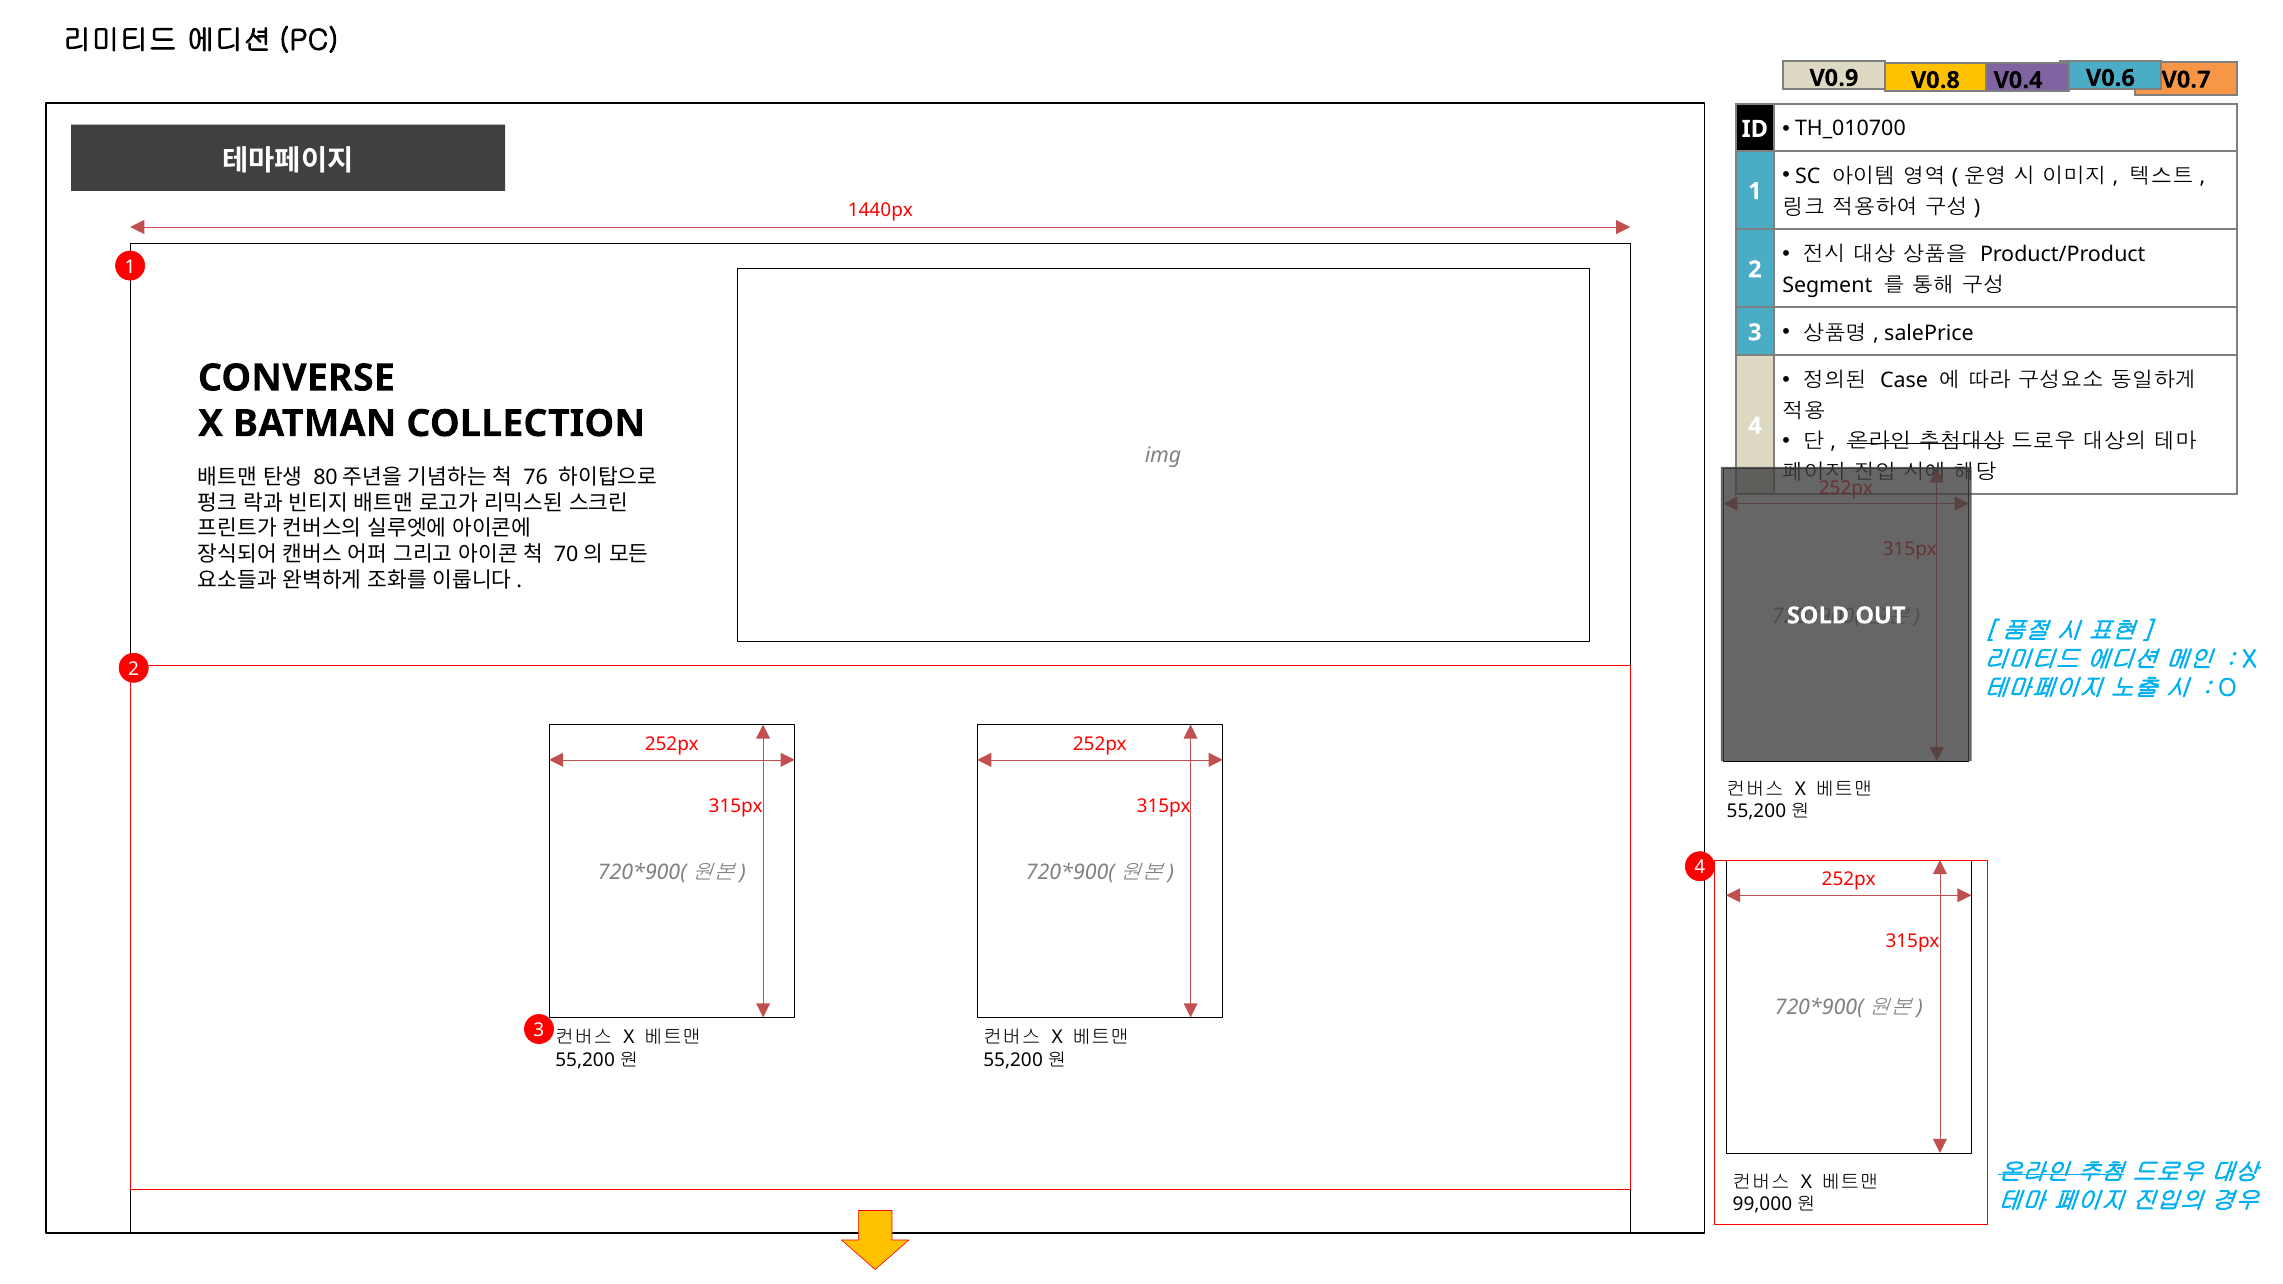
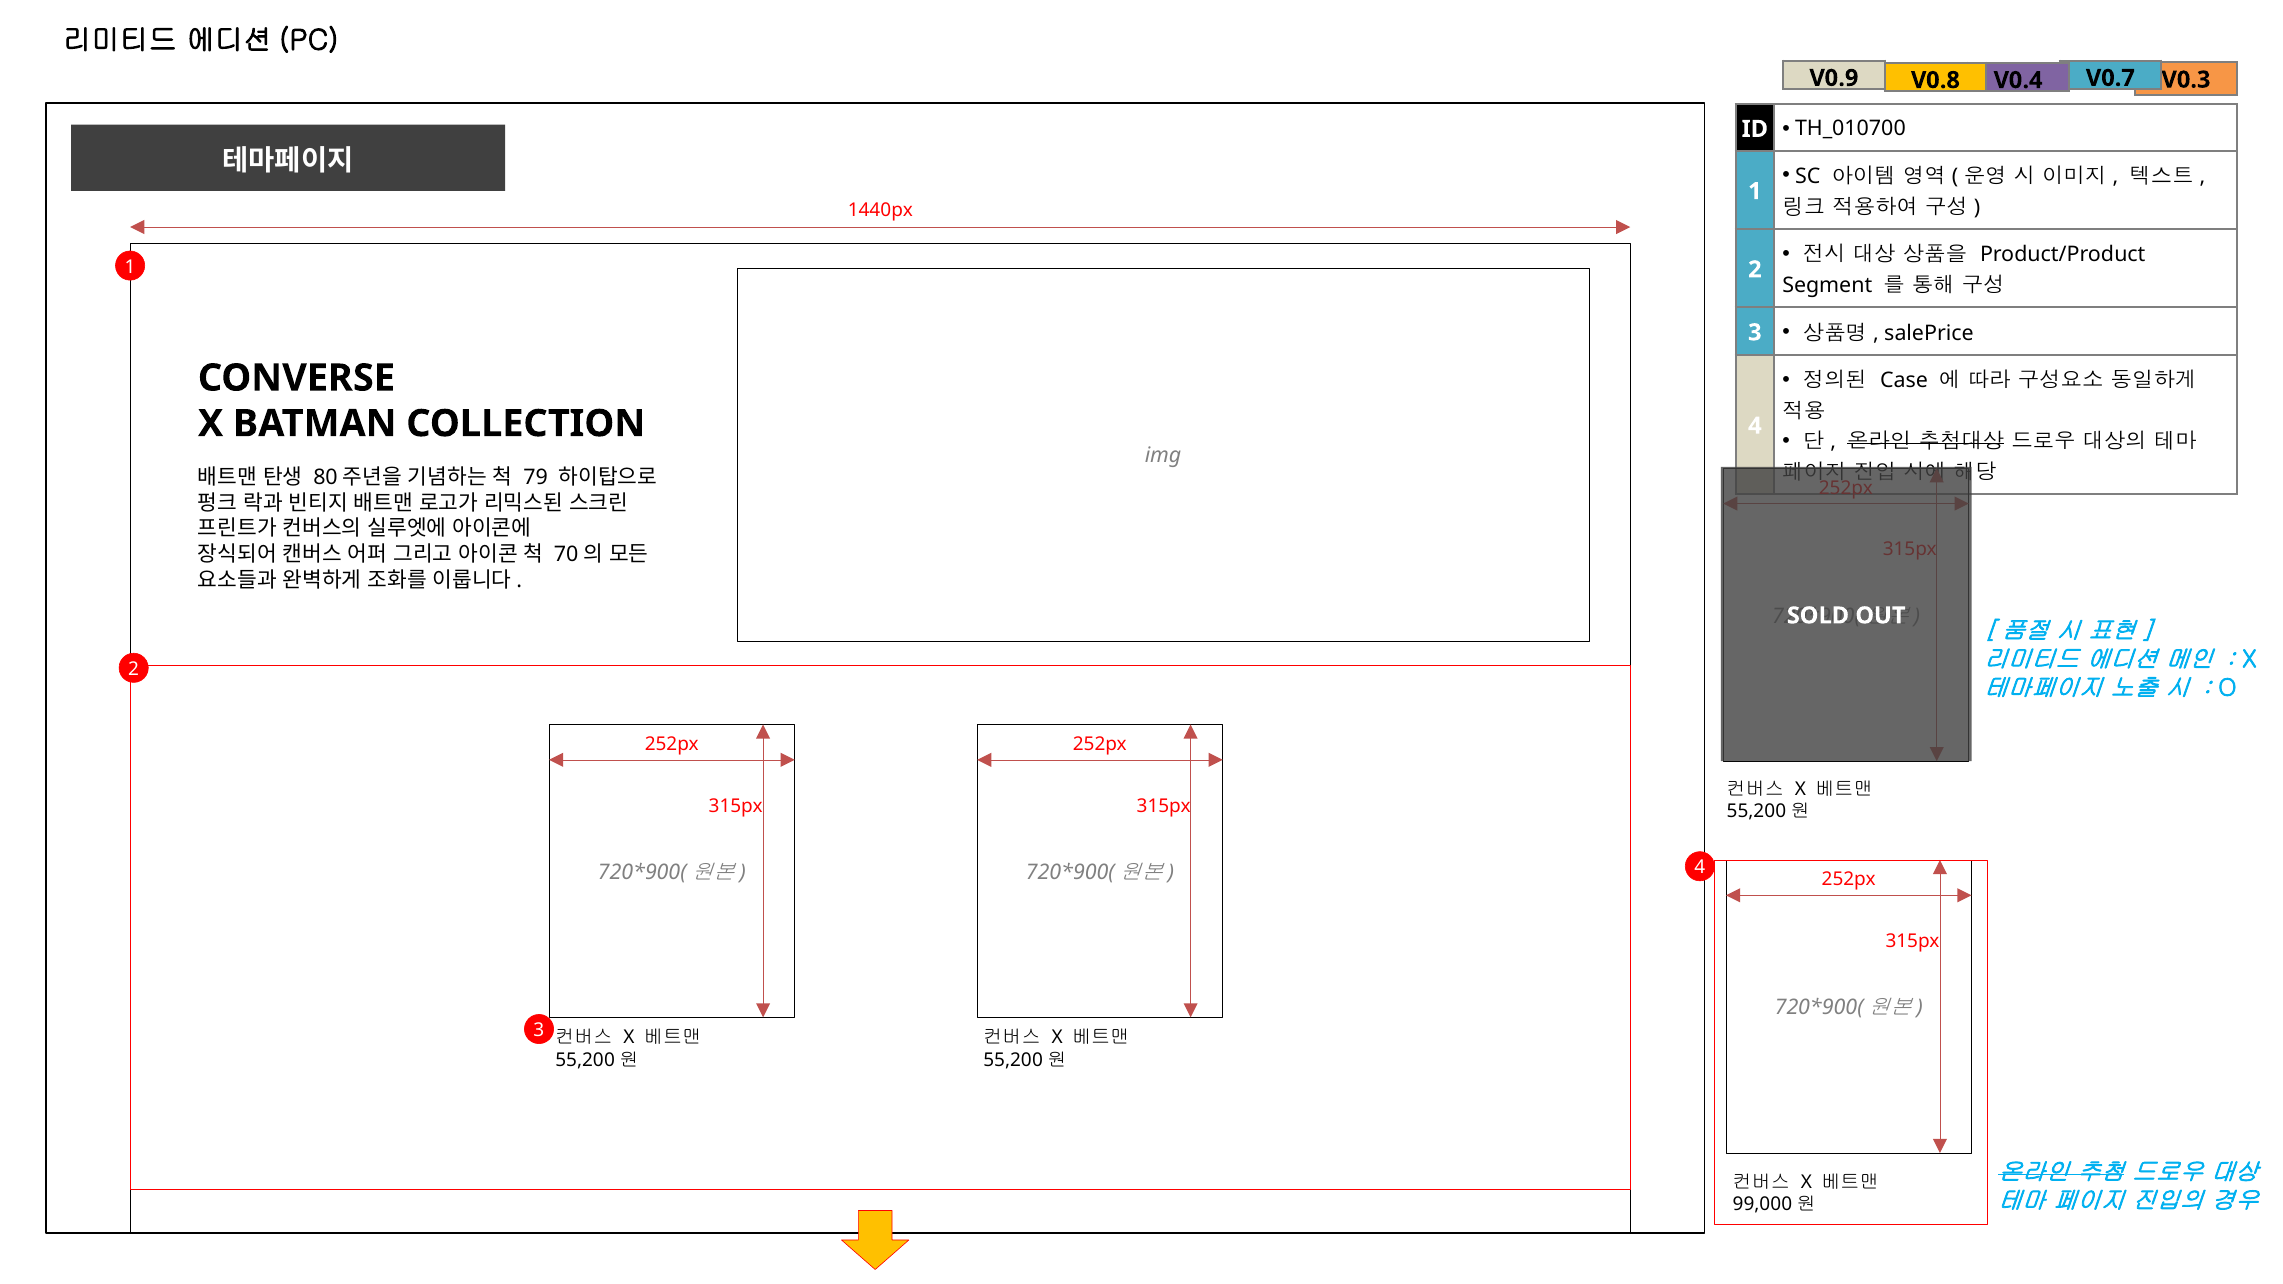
V0.6: V0.6 -> V0.7 (2110, 78)
V0.7: V0.7 -> V0.3 (2186, 80)
76: 76 -> 79 (536, 477)
